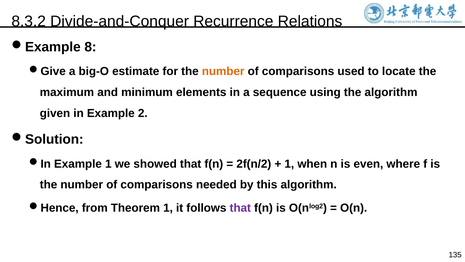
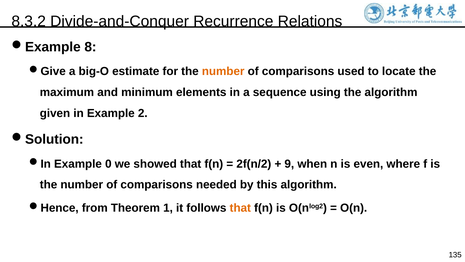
Example 1: 1 -> 0 (108, 164)
1: 1 -> 9 (289, 164)
that colour: purple -> orange (240, 208)
